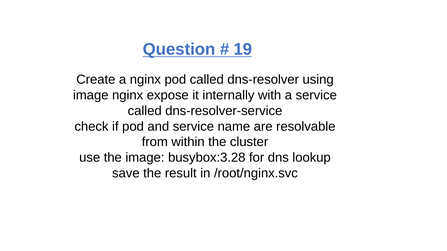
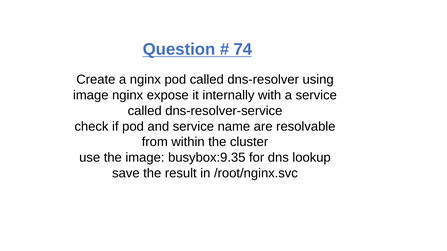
19: 19 -> 74 (243, 49)
busybox:3.28: busybox:3.28 -> busybox:9.35 (207, 158)
